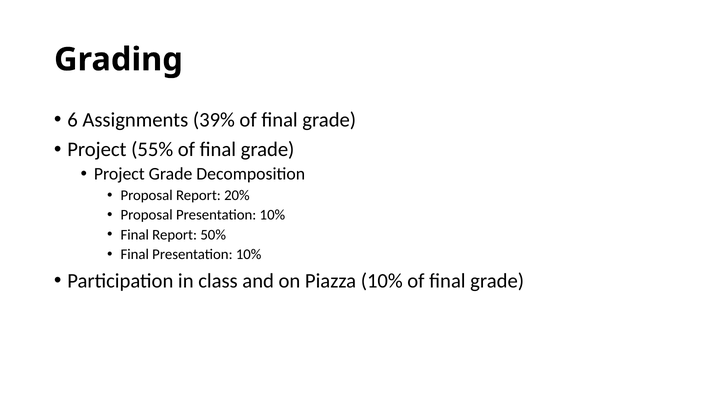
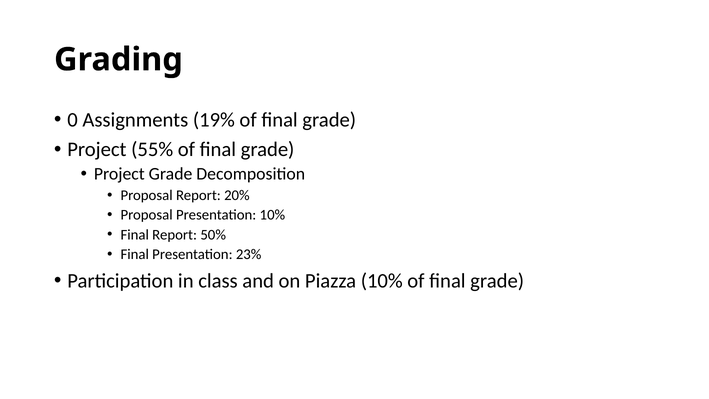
6: 6 -> 0 (73, 120)
39%: 39% -> 19% (214, 120)
Final Presentation 10%: 10% -> 23% (249, 254)
